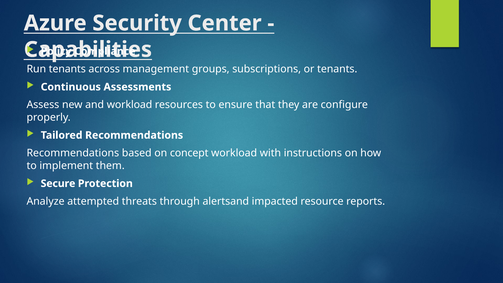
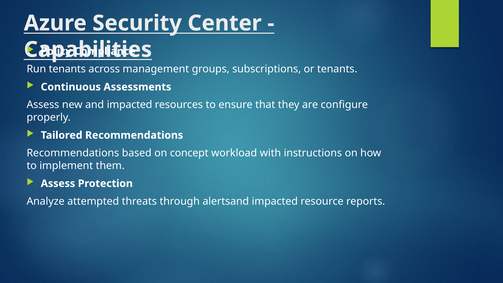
and workload: workload -> impacted (130, 105)
Secure: Secure -> Assess (58, 183)
